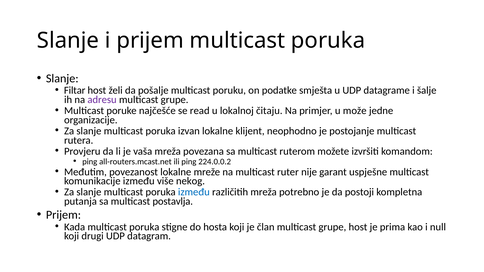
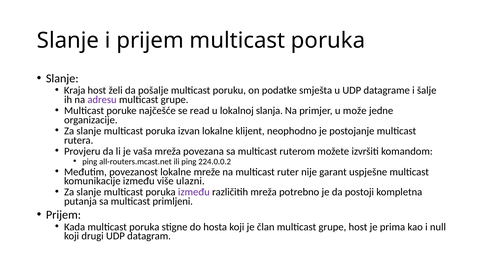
Filtar: Filtar -> Kraja (75, 91)
čitaju: čitaju -> slanja (269, 111)
nekog: nekog -> ulazni (190, 181)
između colour: blue -> purple (194, 192)
postavlja: postavlja -> primljeni (173, 201)
